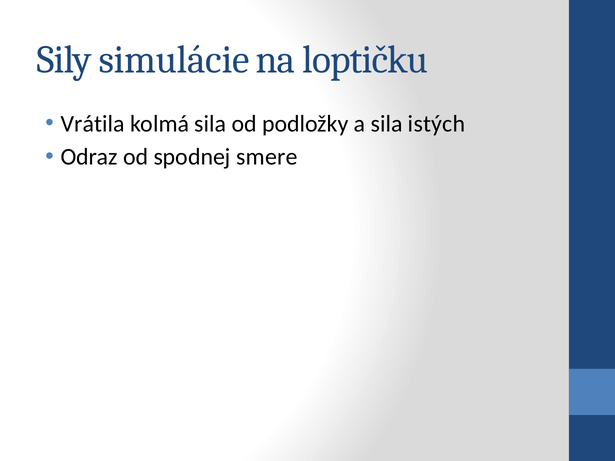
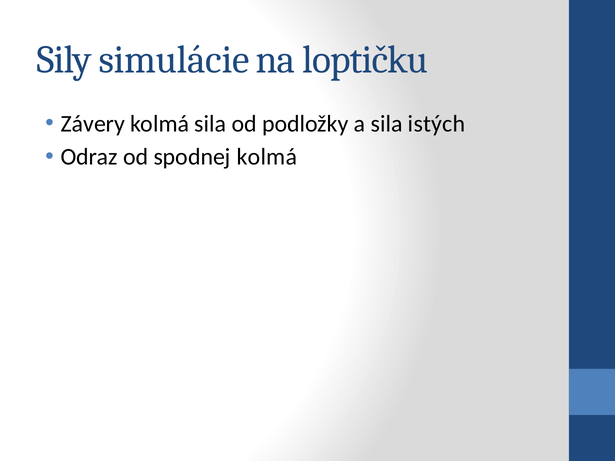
Vrátila: Vrátila -> Závery (93, 124)
spodnej smere: smere -> kolmá (267, 157)
